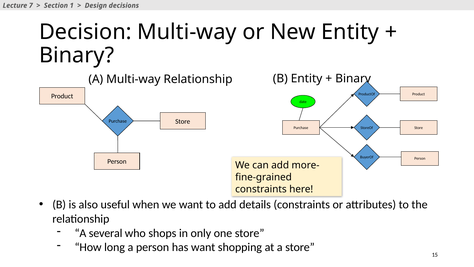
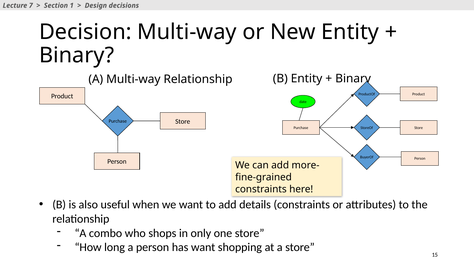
several: several -> combo (106, 233)
